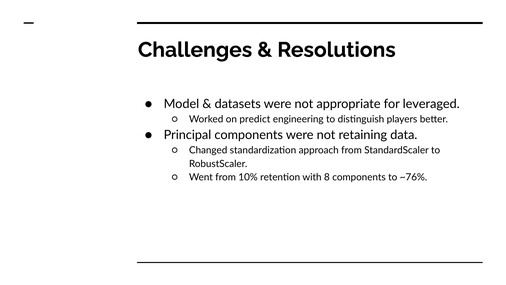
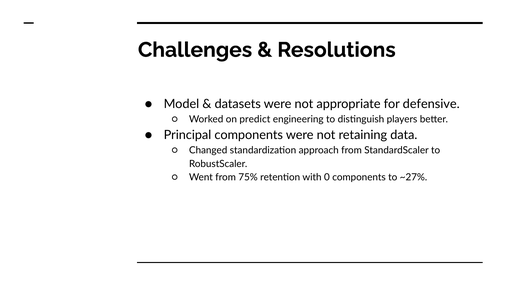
leveraged: leveraged -> defensive (431, 104)
10%: 10% -> 75% (248, 177)
8: 8 -> 0 (327, 177)
~76%: ~76% -> ~27% (414, 177)
